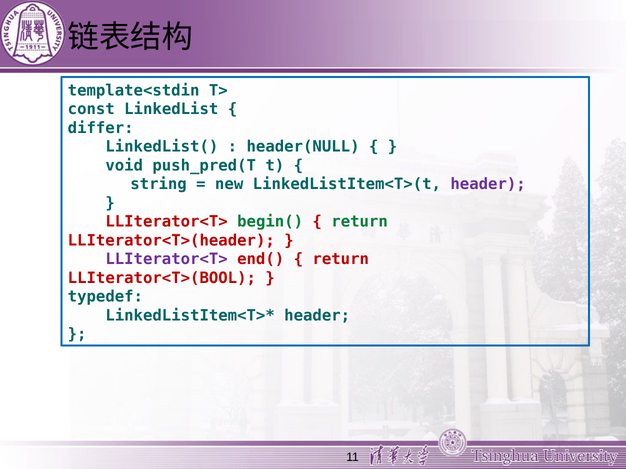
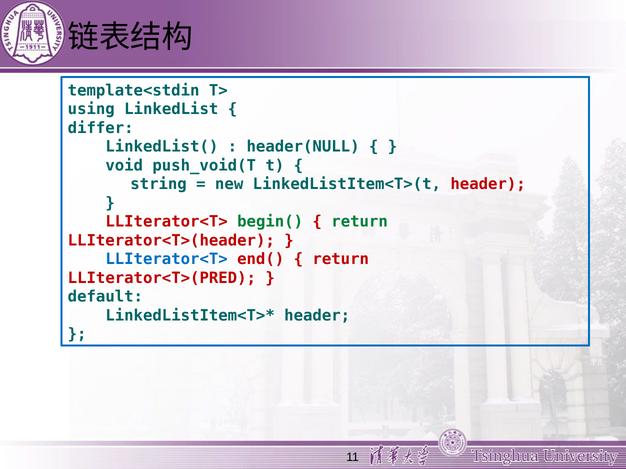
const: const -> using (91, 109)
push_pred(T: push_pred(T -> push_void(T (204, 166)
header colour: purple -> red (488, 184)
LLIterator<T> colour: purple -> blue (167, 260)
LLIterator<T>(BOOL: LLIterator<T>(BOOL -> LLIterator<T>(PRED (162, 278)
typedef: typedef -> default (105, 297)
